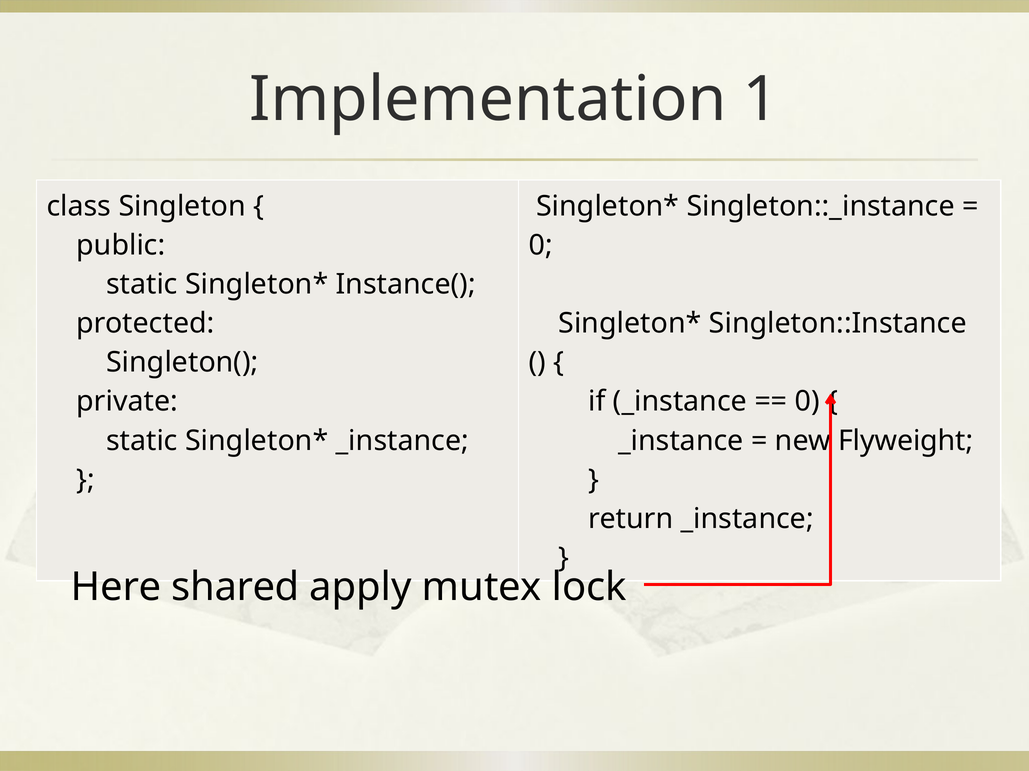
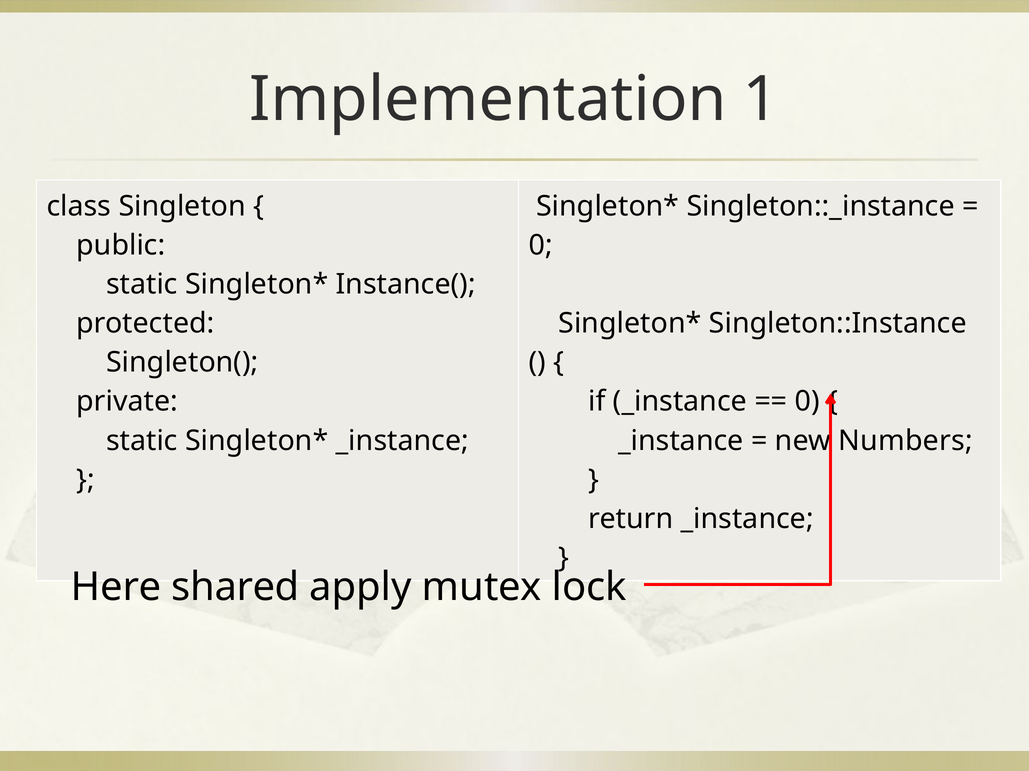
Flyweight: Flyweight -> Numbers (906, 441)
